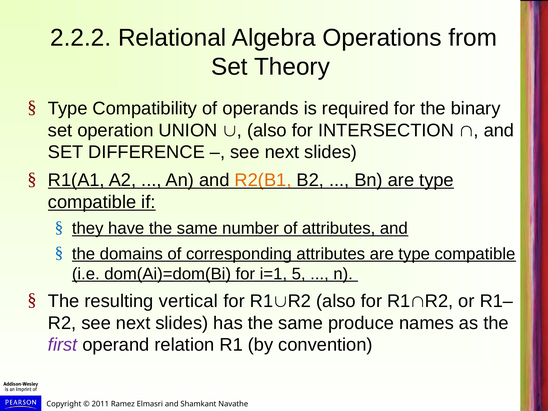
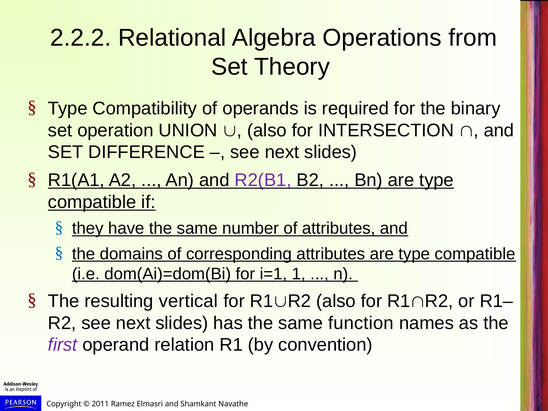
R2(B1 colour: orange -> purple (263, 180)
5: 5 -> 1 (299, 274)
produce: produce -> function (361, 323)
